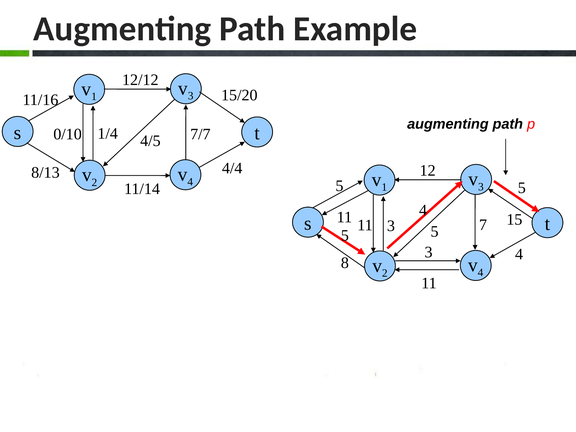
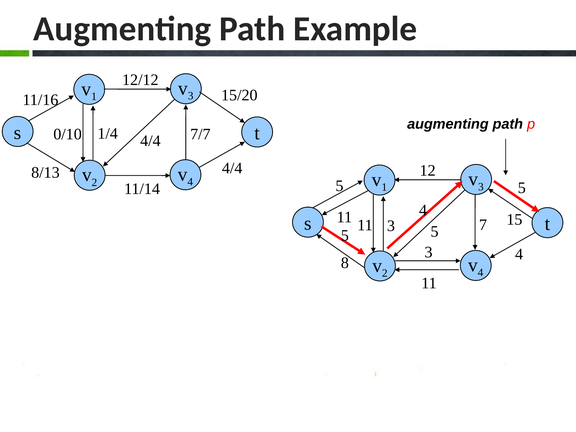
4/5: 4/5 -> 4/4 (150, 141)
